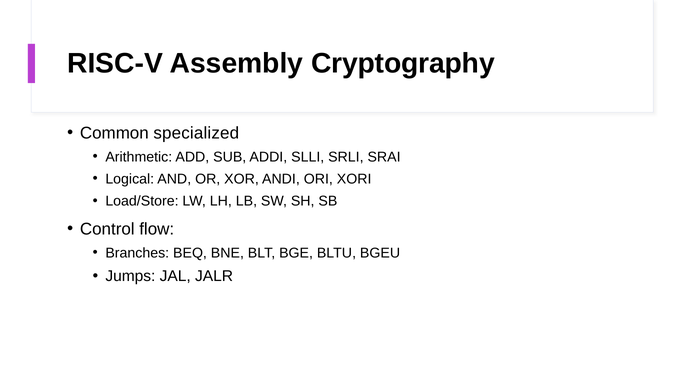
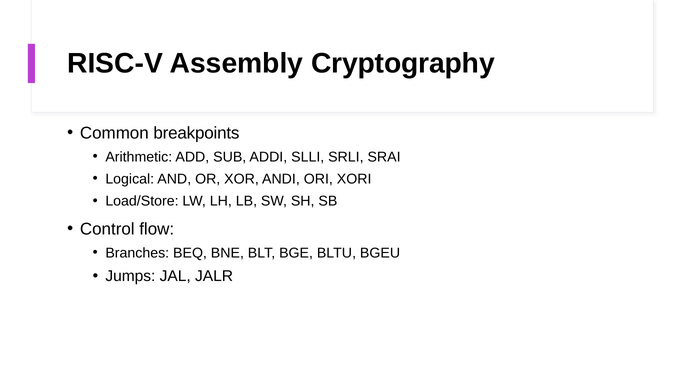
specialized: specialized -> breakpoints (196, 133)
